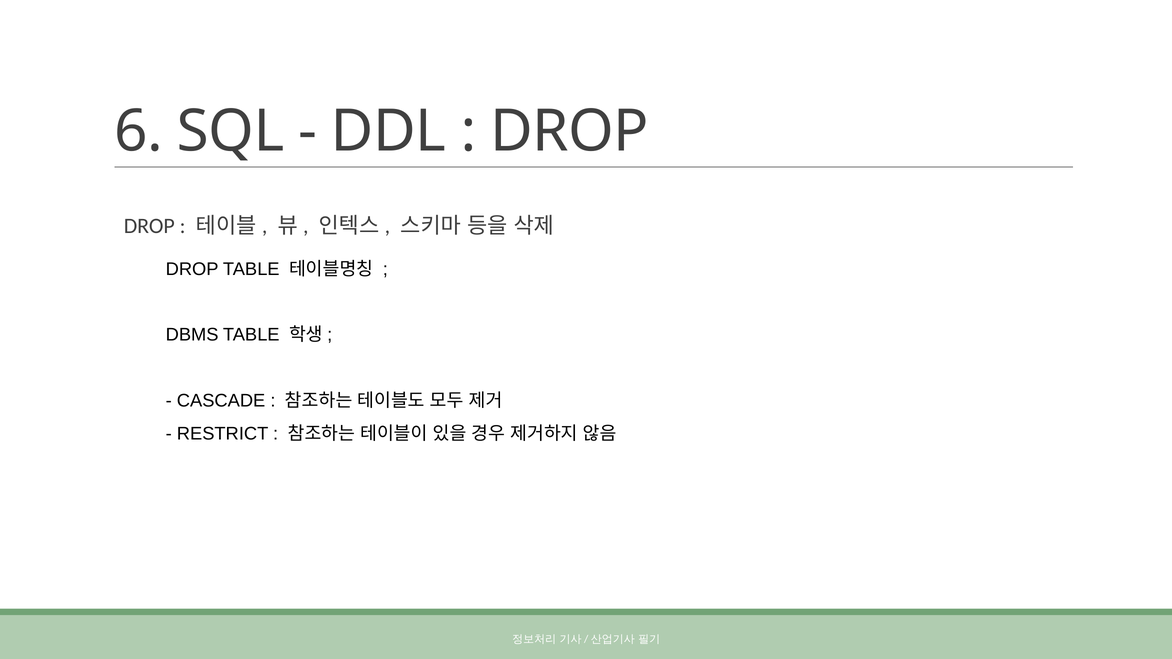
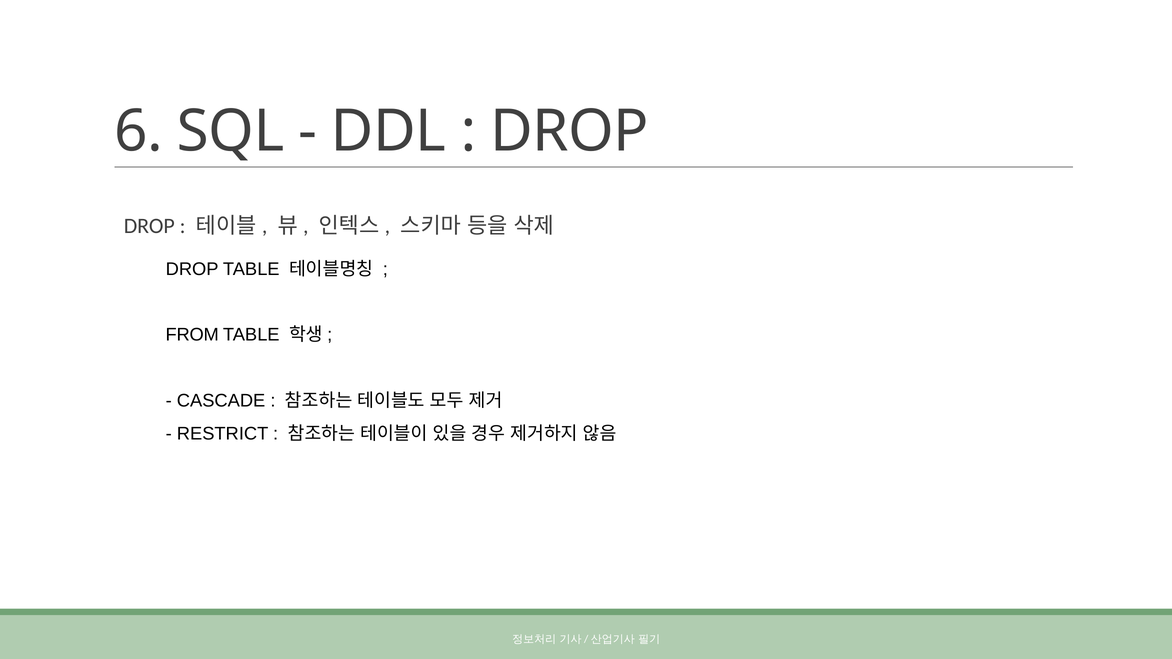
DBMS: DBMS -> FROM (192, 335)
